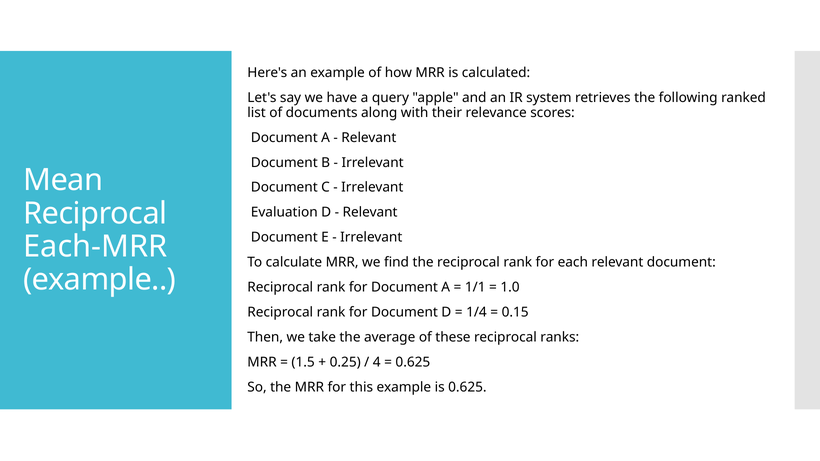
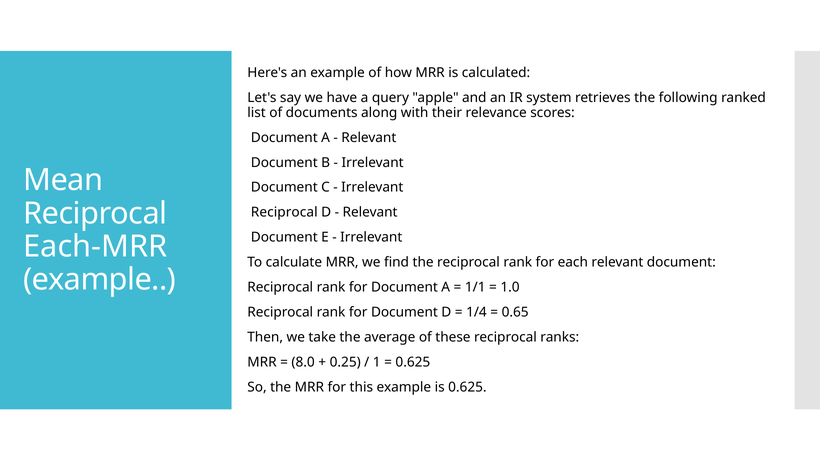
Evaluation: Evaluation -> Reciprocal (284, 213)
0.15: 0.15 -> 0.65 (515, 313)
1.5: 1.5 -> 8.0 (303, 363)
4: 4 -> 1 (377, 363)
